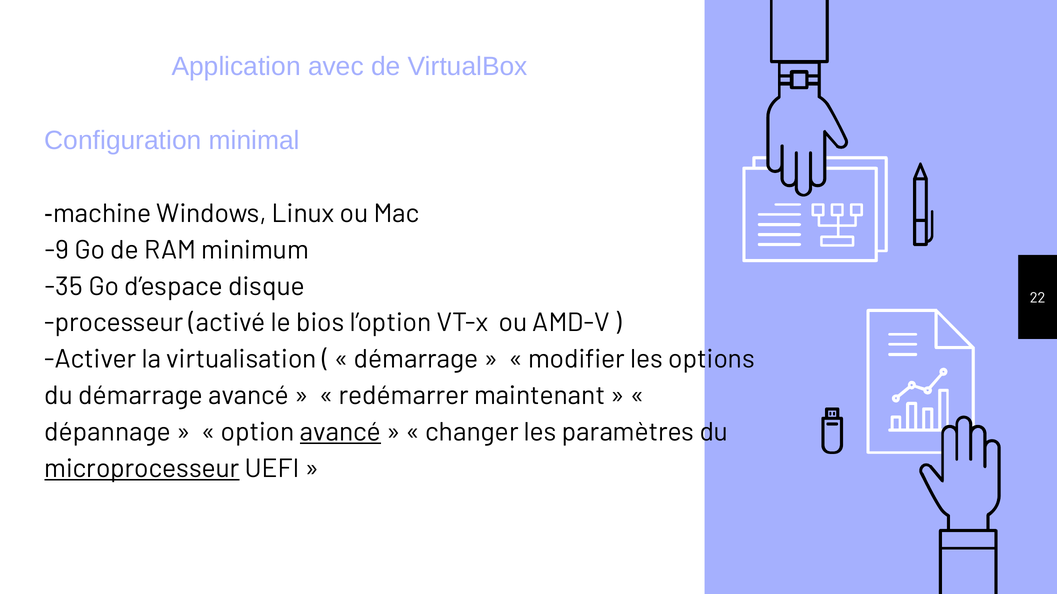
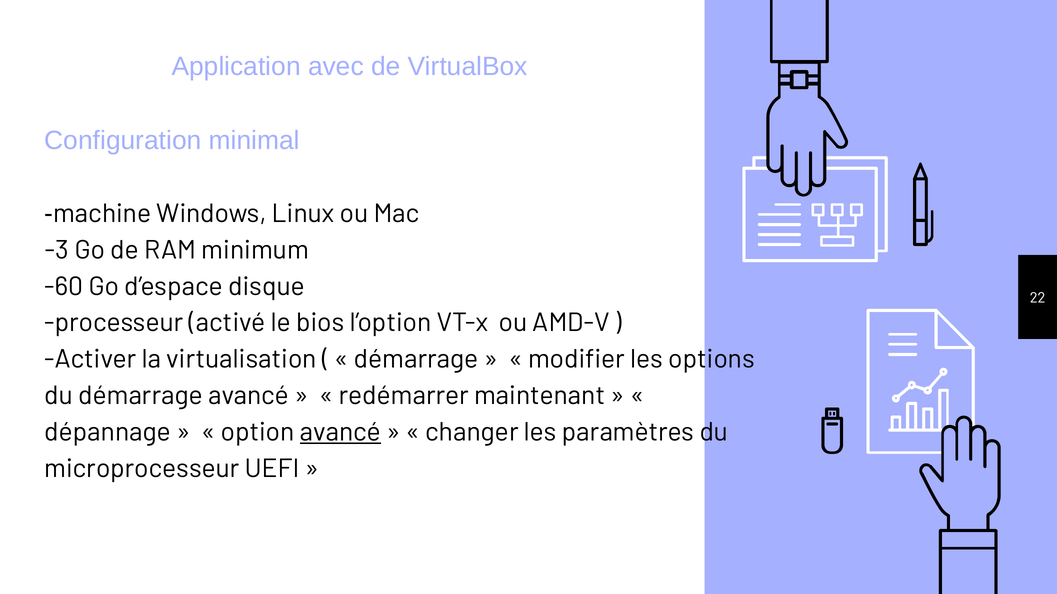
-9: -9 -> -3 (57, 250)
-35: -35 -> -60 (64, 287)
microprocesseur underline: present -> none (142, 469)
